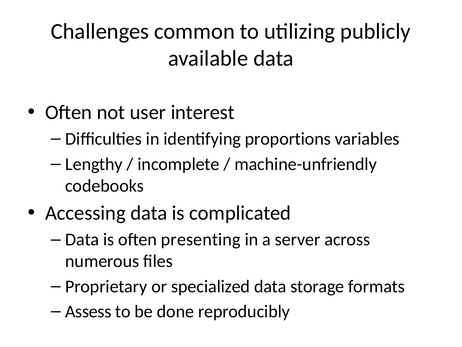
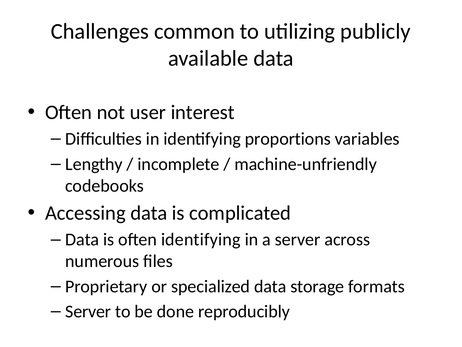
often presenting: presenting -> identifying (201, 239)
Assess: Assess -> Server (88, 311)
